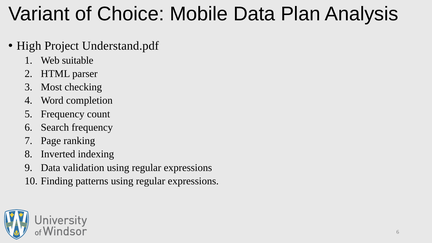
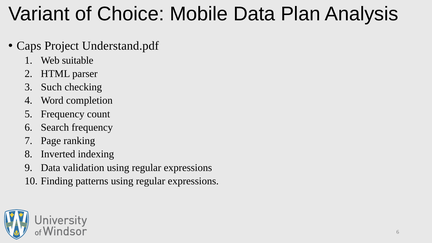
High: High -> Caps (29, 46)
Most: Most -> Such (51, 87)
